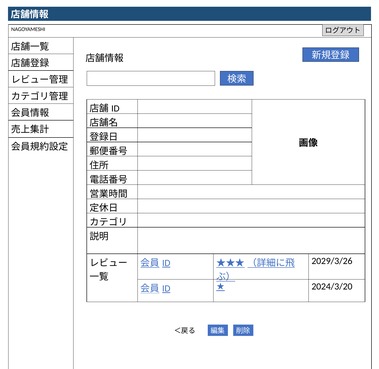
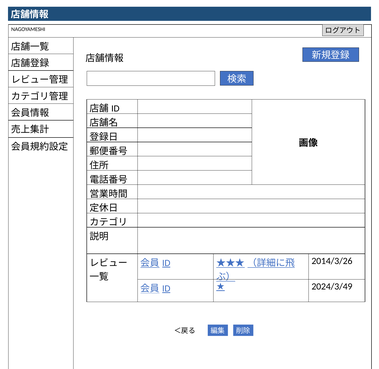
2029/3/26: 2029/3/26 -> 2014/3/26 (332, 261)
2024/3/20: 2024/3/20 -> 2024/3/49 (332, 287)
